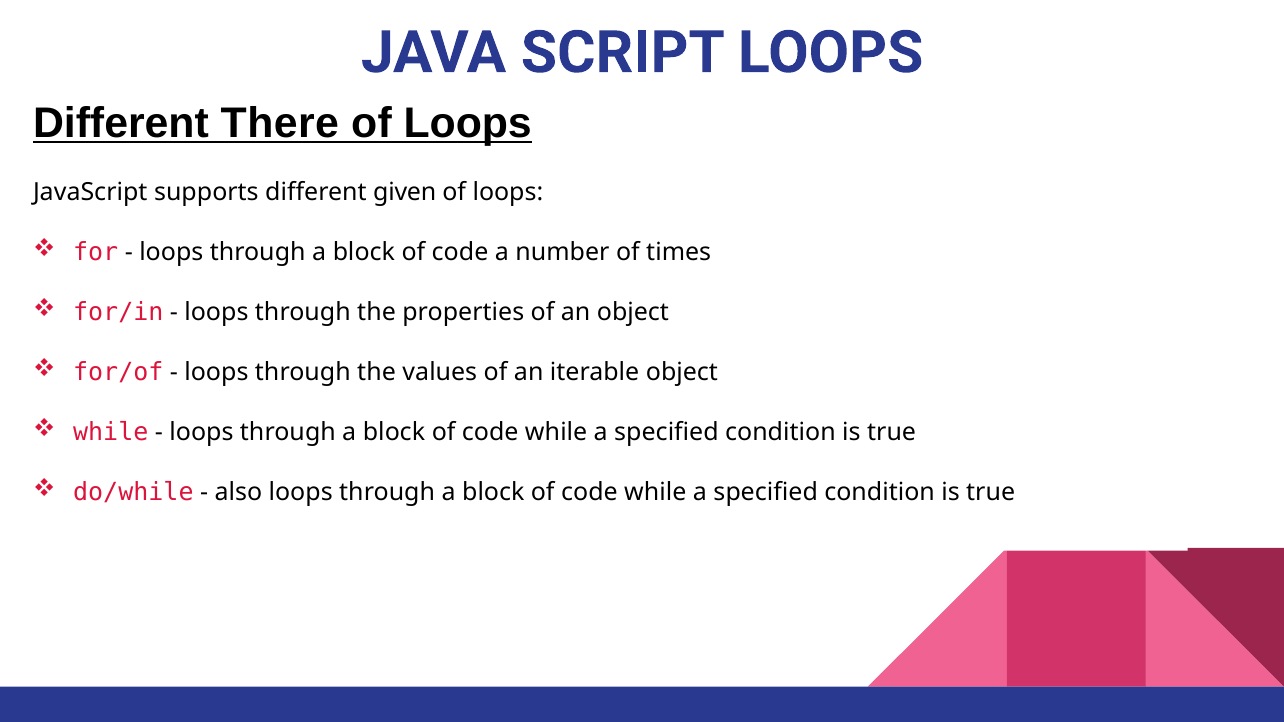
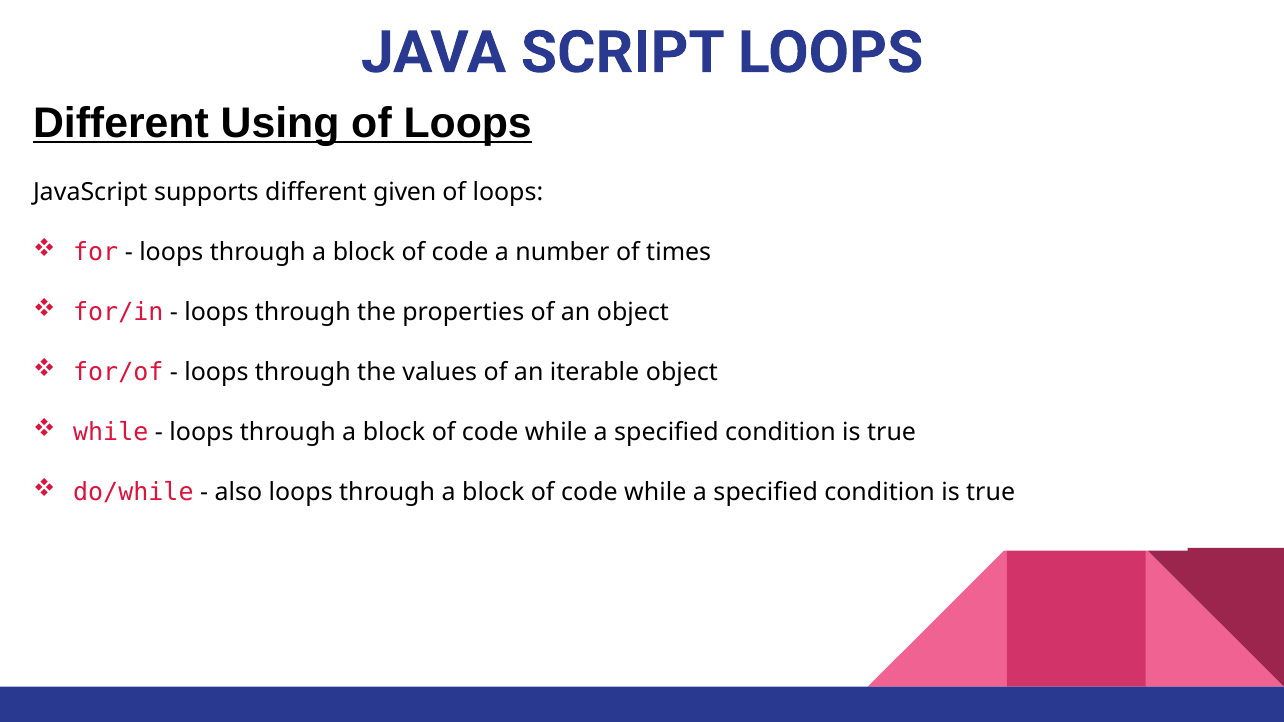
There: There -> Using (280, 123)
